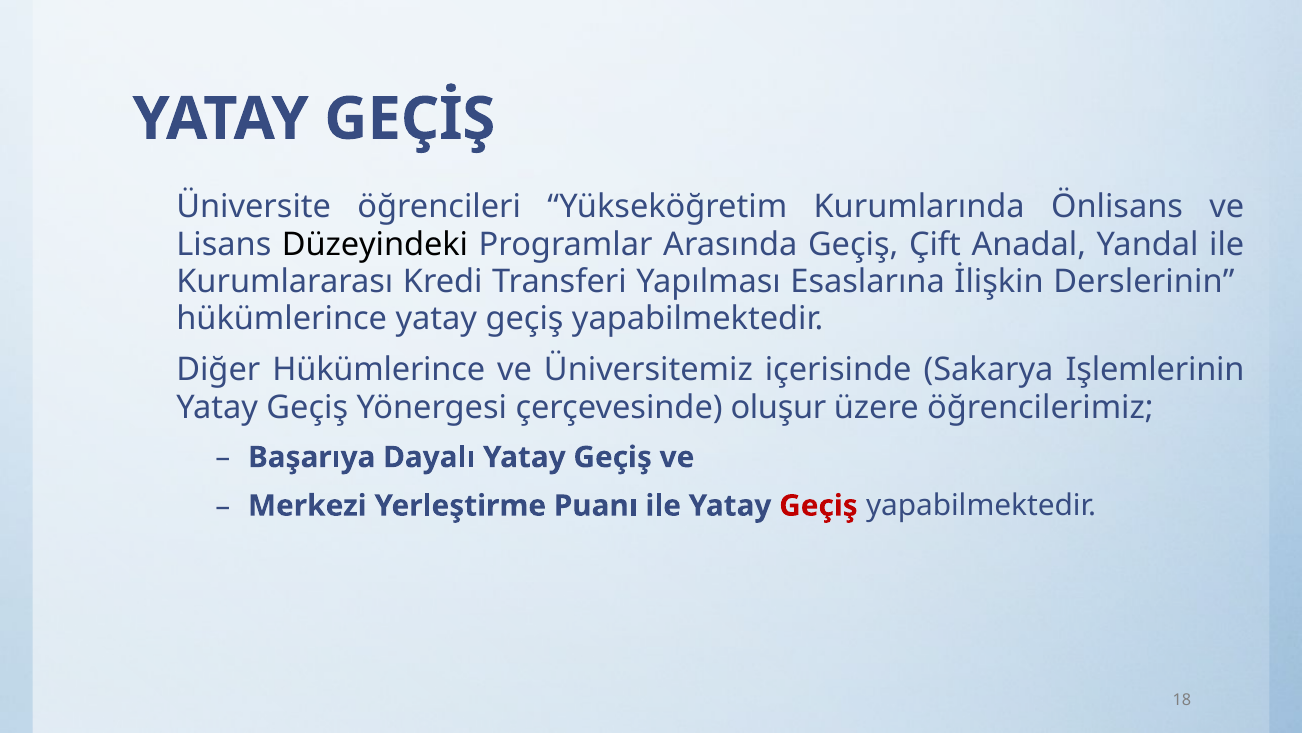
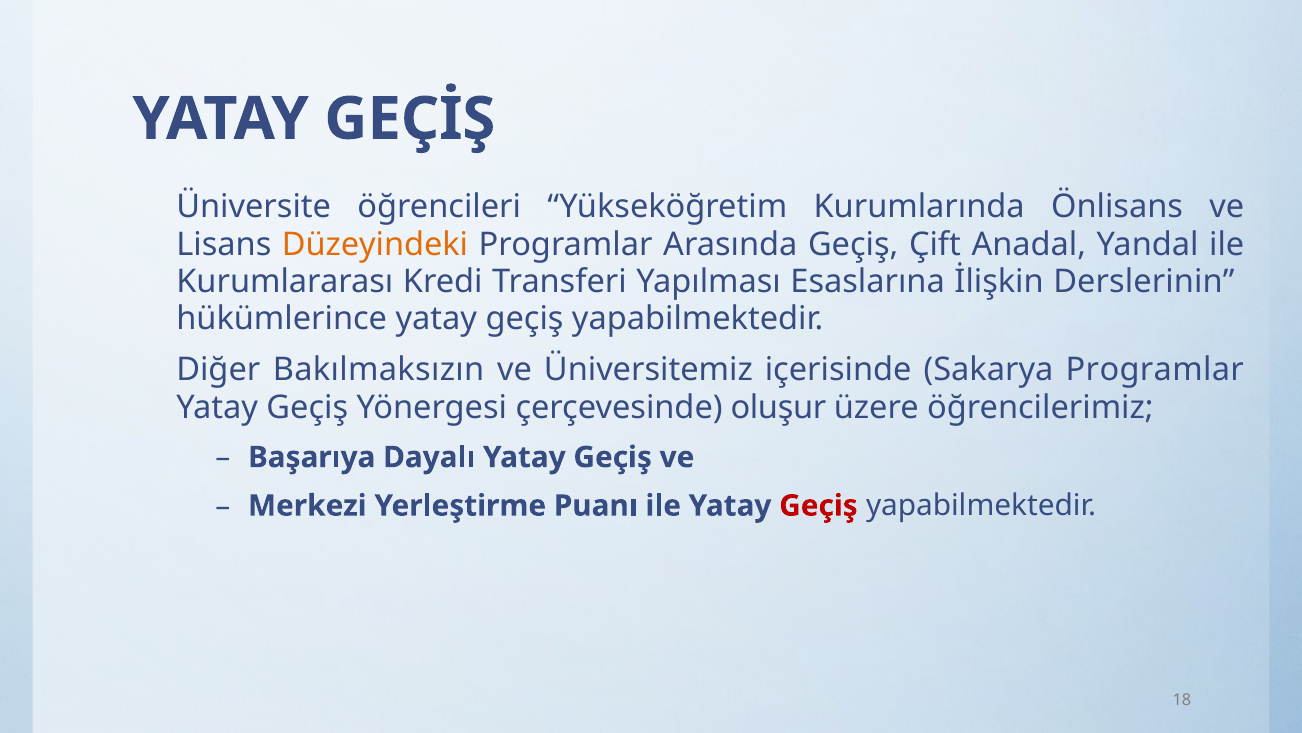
Düzeyindeki colour: black -> orange (375, 244)
Diğer Hükümlerince: Hükümlerince -> Bakılmaksızın (379, 370)
Sakarya Işlemlerinin: Işlemlerinin -> Programlar (1155, 370)
